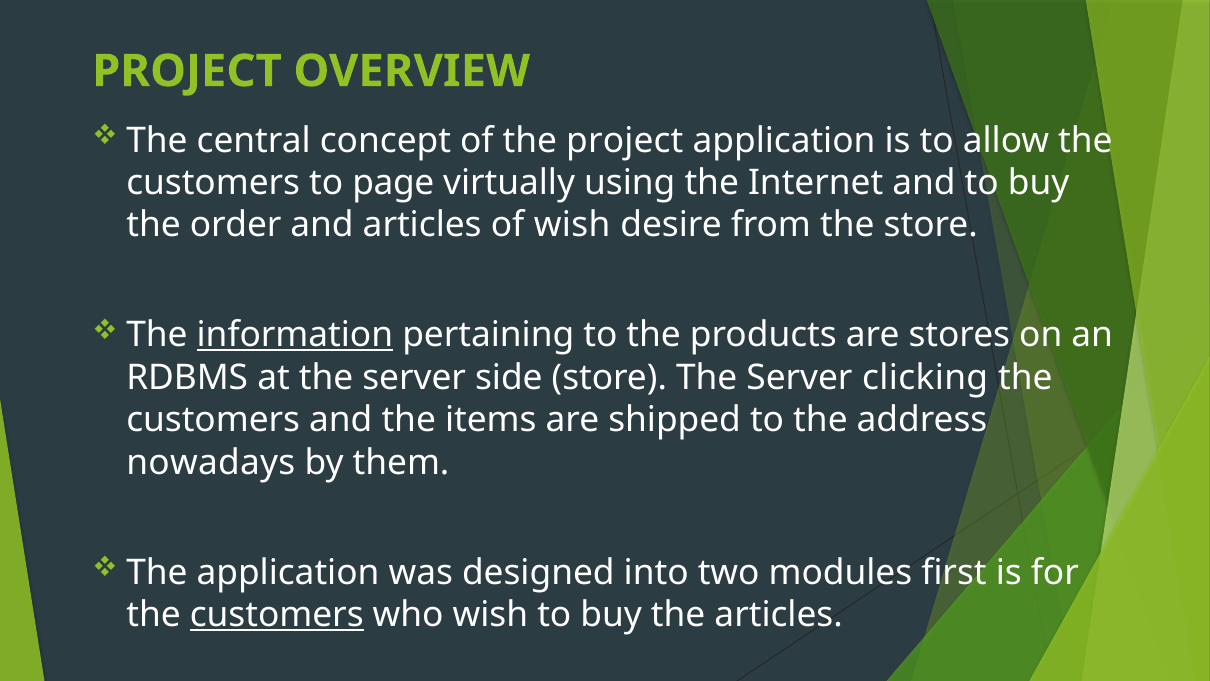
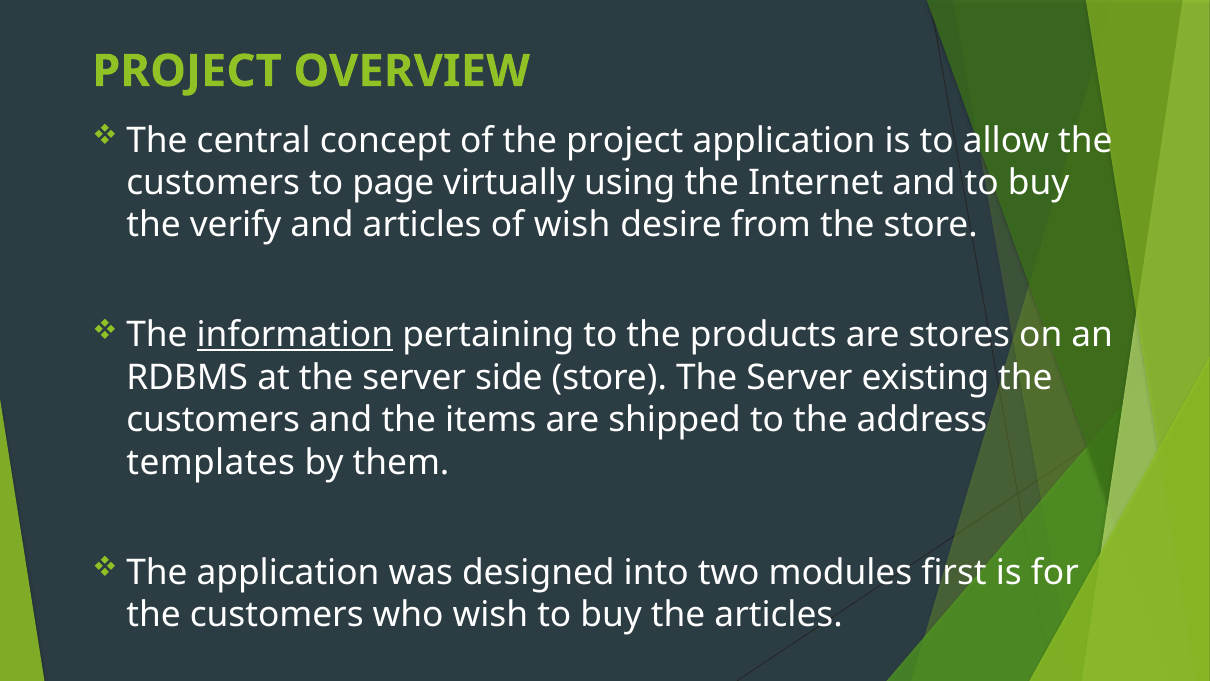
order: order -> verify (236, 225)
clicking: clicking -> existing (925, 377)
nowadays: nowadays -> templates (211, 462)
customers underline: present -> none (277, 614)
